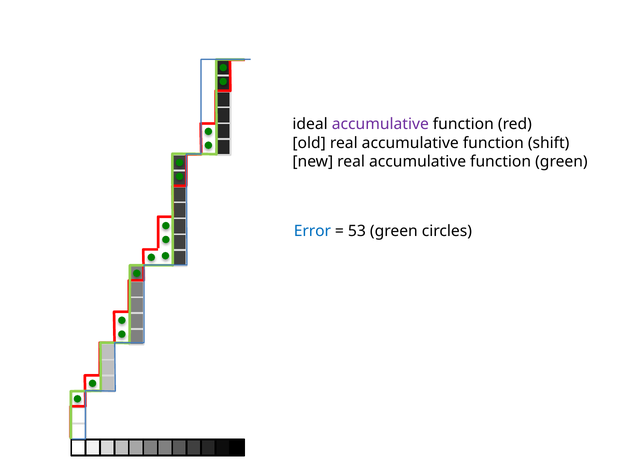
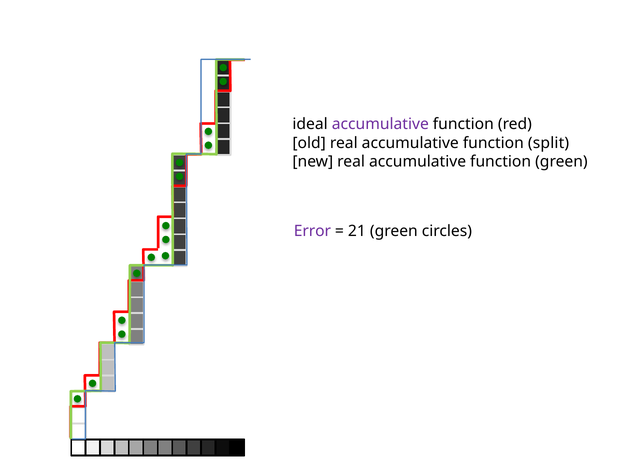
shift: shift -> split (549, 143)
Error colour: blue -> purple (312, 231)
53: 53 -> 21 (357, 231)
